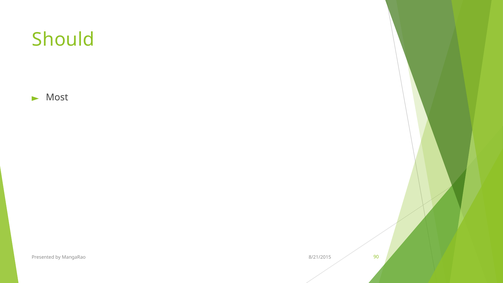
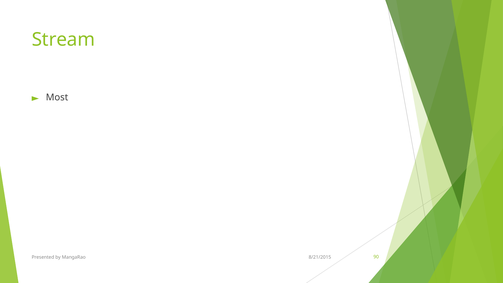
Should: Should -> Stream (63, 40)
